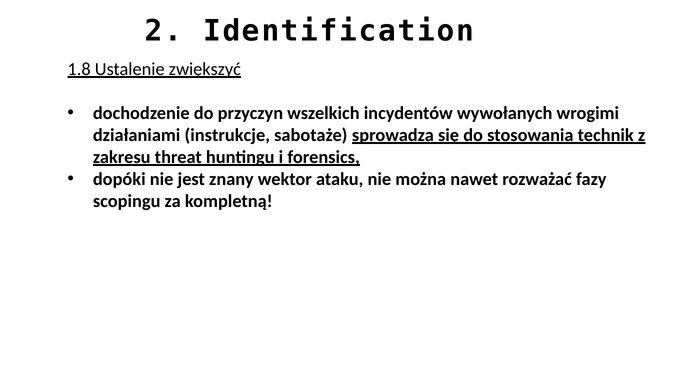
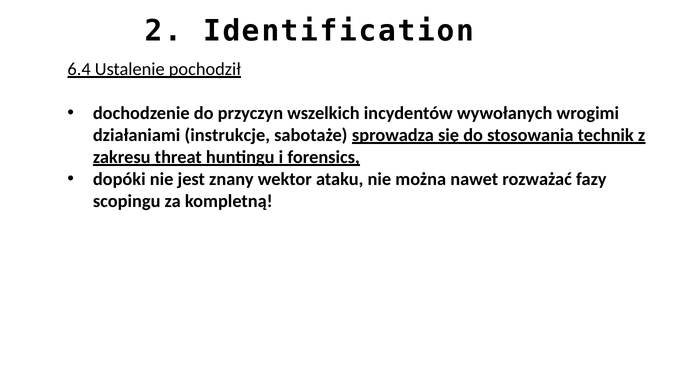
1.8: 1.8 -> 6.4 (79, 69)
zwiększyć: zwiększyć -> pochodził (205, 69)
